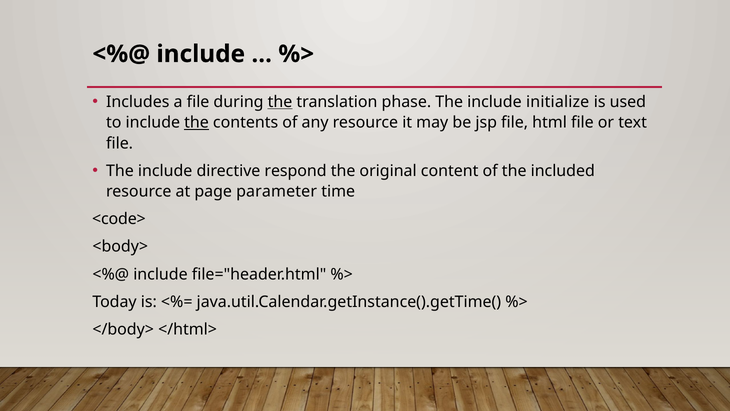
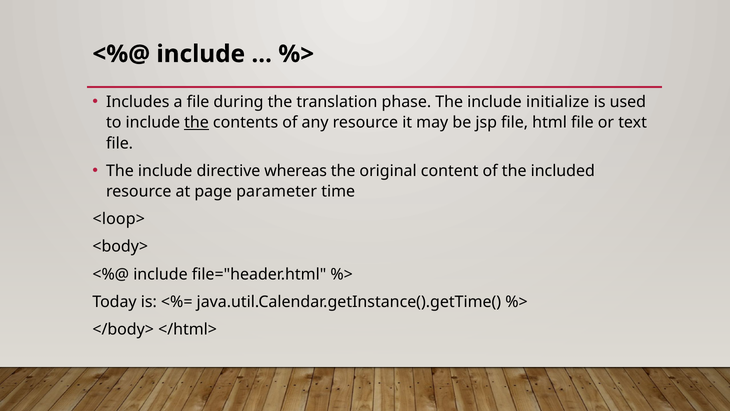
the underline: present -> none (280, 102)
respond: respond -> whereas (296, 171)
<code>: <code> -> <loop> (119, 219)
